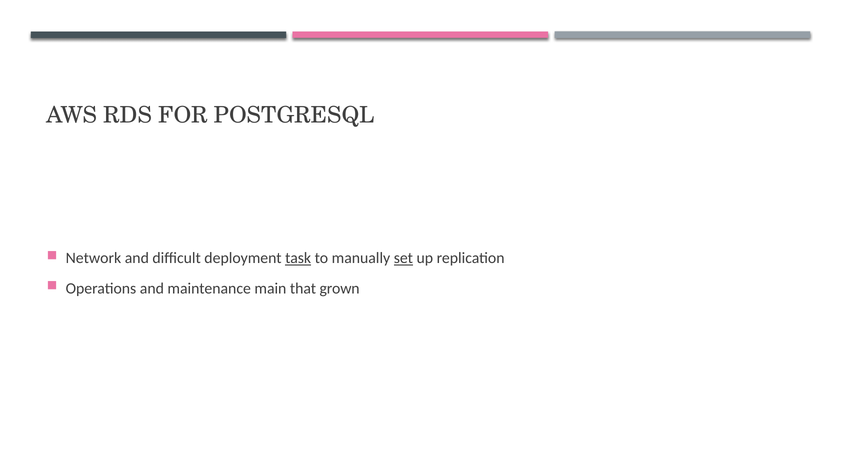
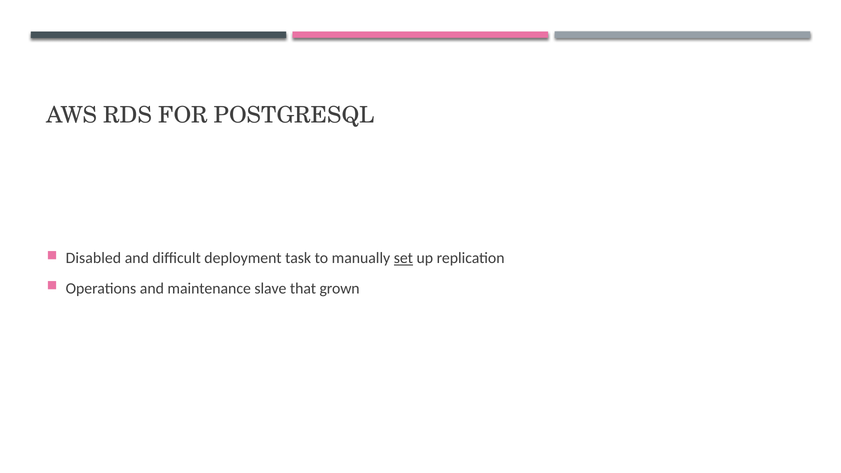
Network: Network -> Disabled (93, 258)
task underline: present -> none (298, 258)
main: main -> slave (270, 289)
